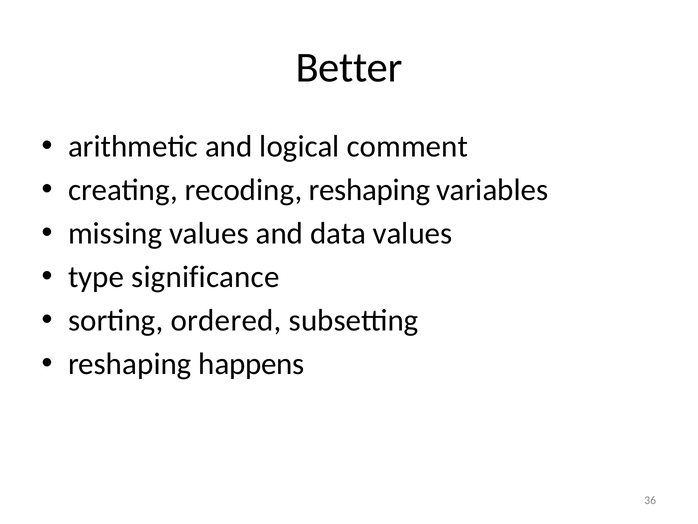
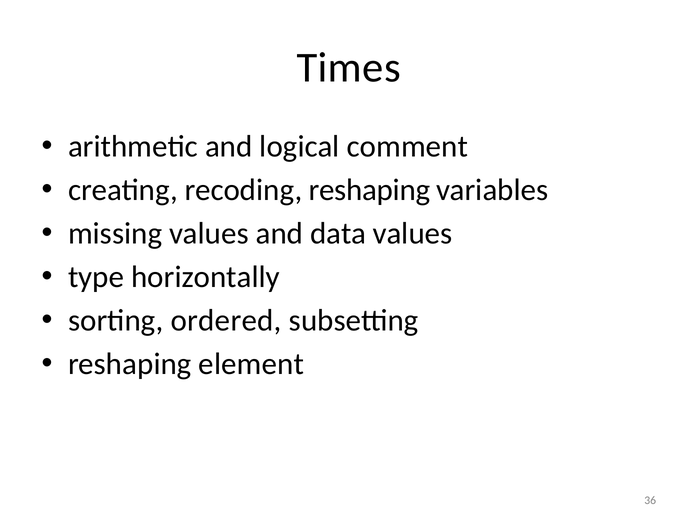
Better: Better -> Times (349, 68)
significance: significance -> horizontally (206, 277)
happens: happens -> element (251, 364)
